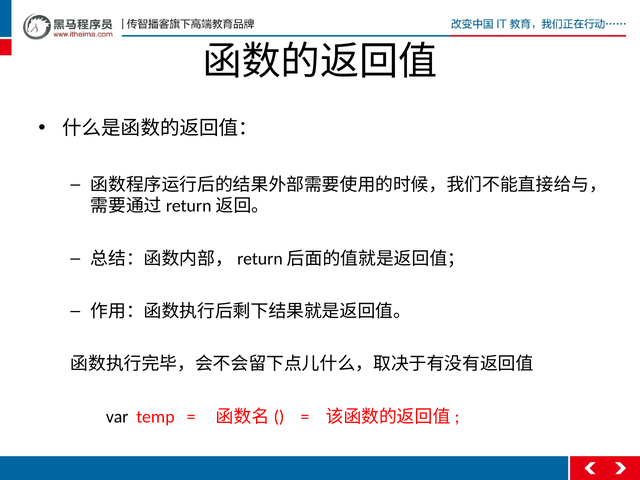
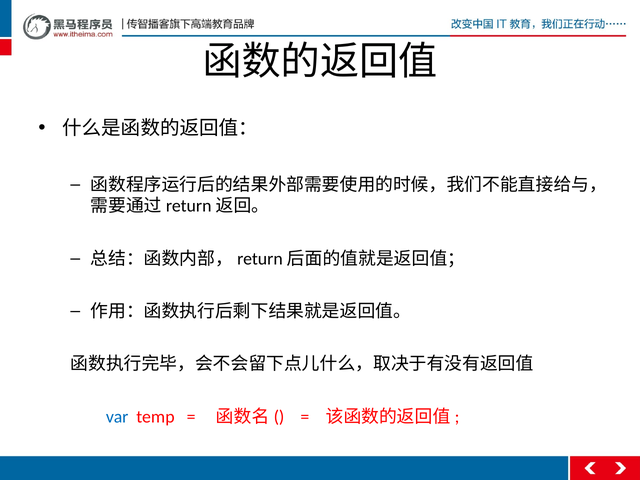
var colour: black -> blue (117, 417)
